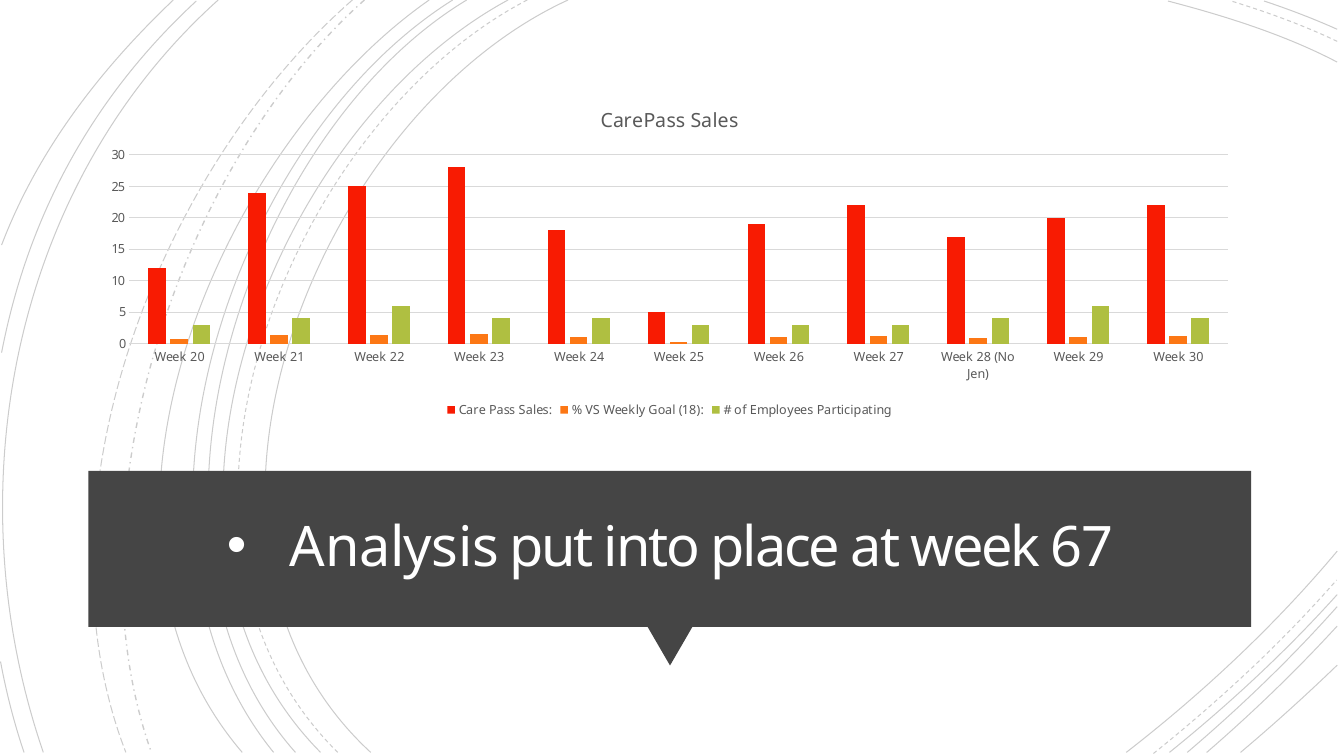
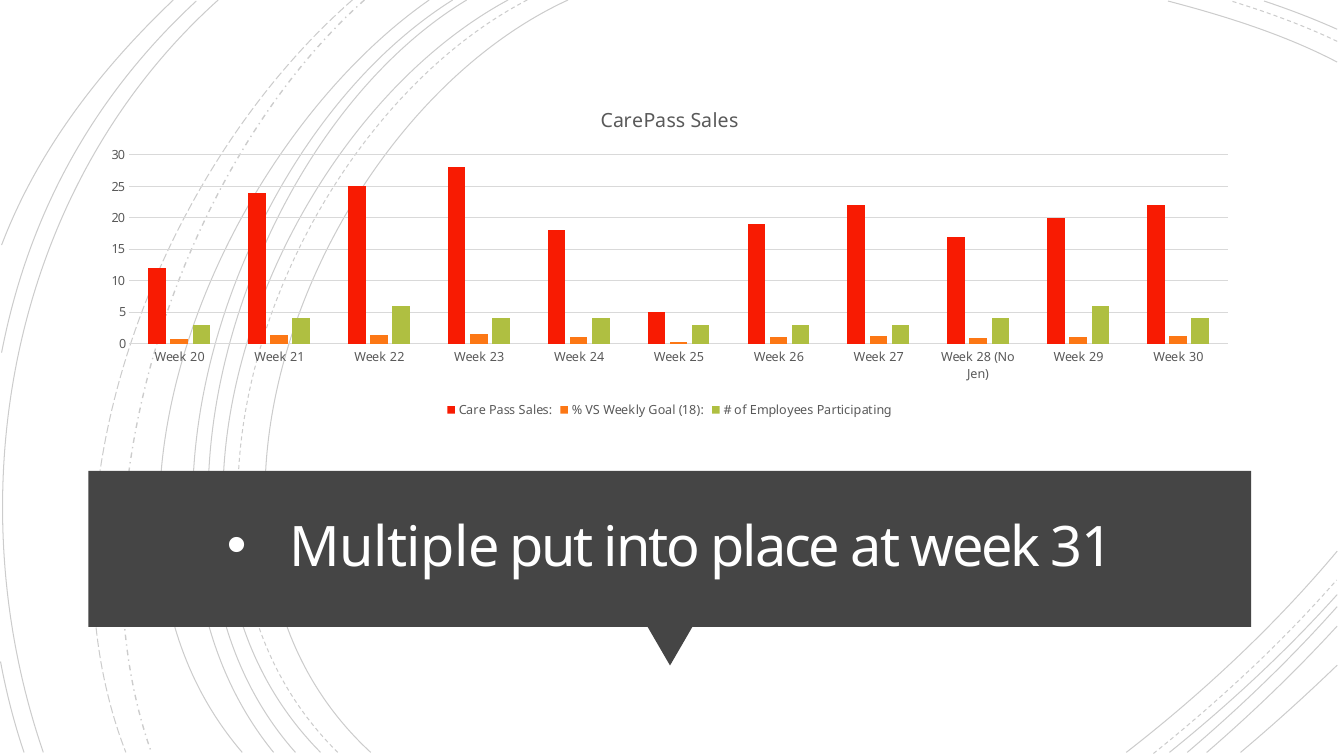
Analysis: Analysis -> Multiple (394, 547)
67: 67 -> 31 (1082, 547)
